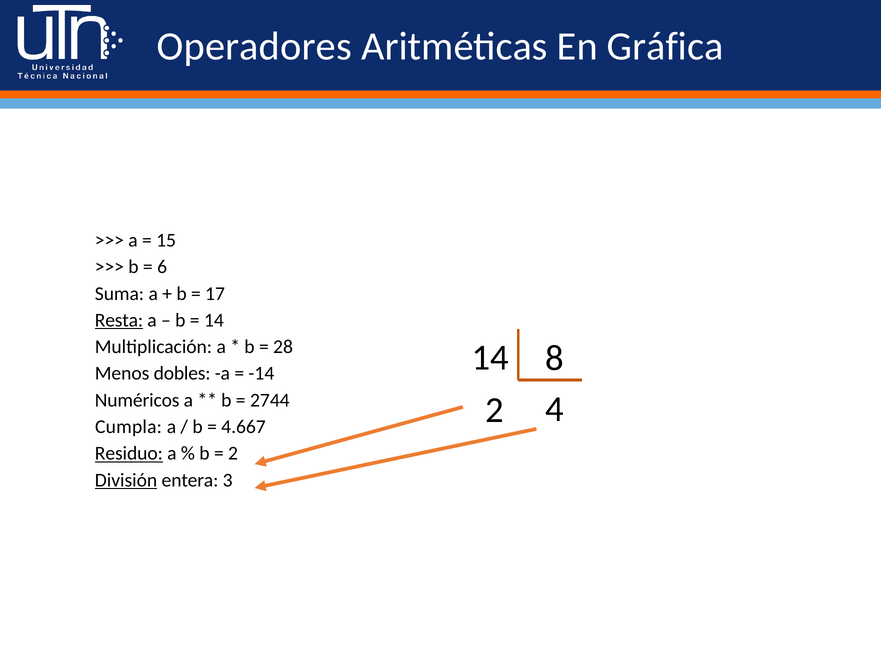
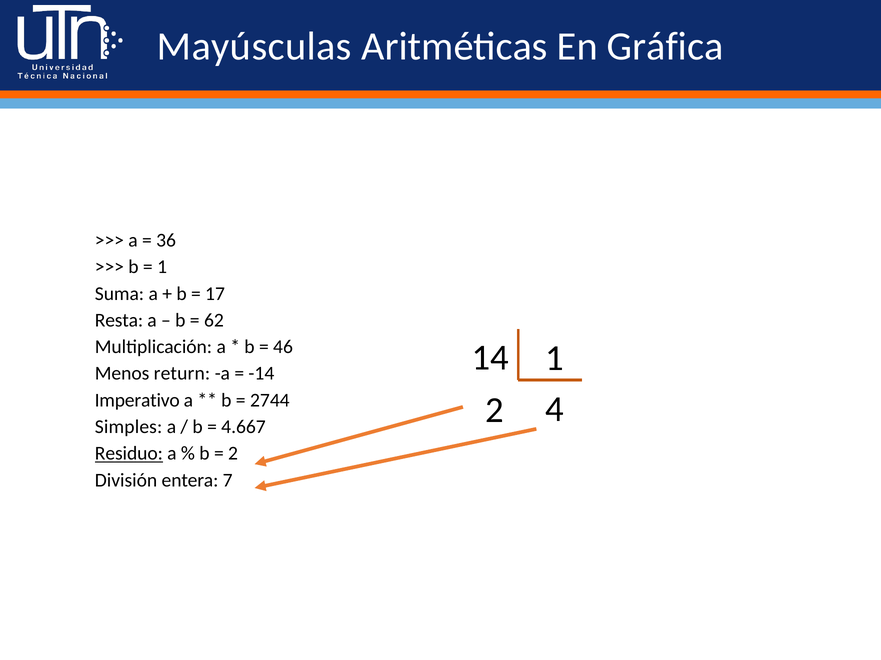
Operadores: Operadores -> Mayúsculas (254, 47)
15: 15 -> 36 (166, 241)
6: 6 -> 1 (162, 267)
Resta underline: present -> none (119, 321)
14: 14 -> 62 (214, 321)
28: 28 -> 46 (283, 347)
14 8: 8 -> 1 (554, 358)
dobles: dobles -> return (182, 374)
Numéricos: Numéricos -> Imperativo (137, 401)
Cumpla: Cumpla -> Simples (129, 427)
División underline: present -> none (126, 481)
3: 3 -> 7 (228, 481)
